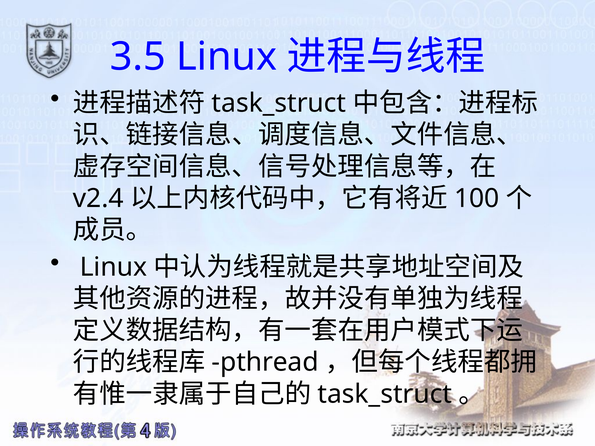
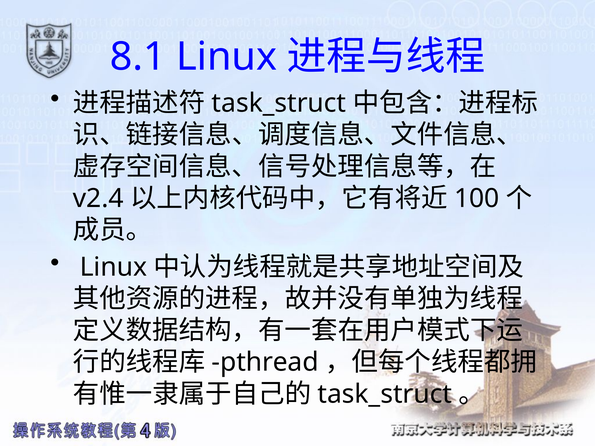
3.5: 3.5 -> 8.1 (138, 57)
